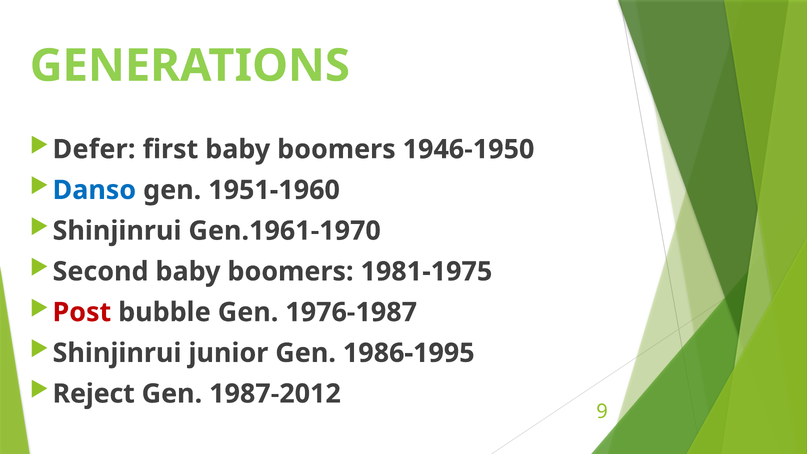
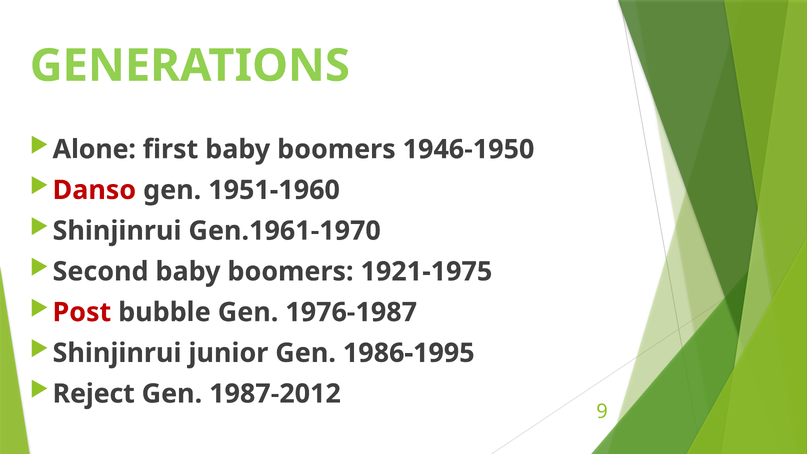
Defer: Defer -> Alone (94, 149)
Danso colour: blue -> red (94, 190)
1981-1975: 1981-1975 -> 1921-1975 (426, 272)
